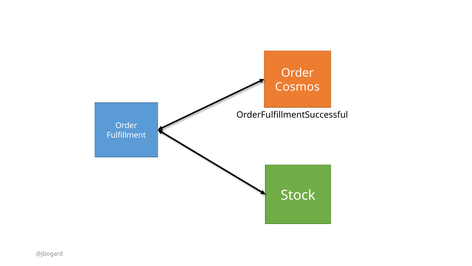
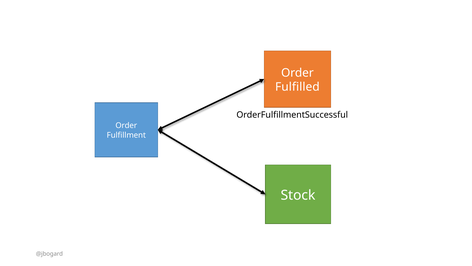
Cosmos: Cosmos -> Fulfilled (297, 87)
